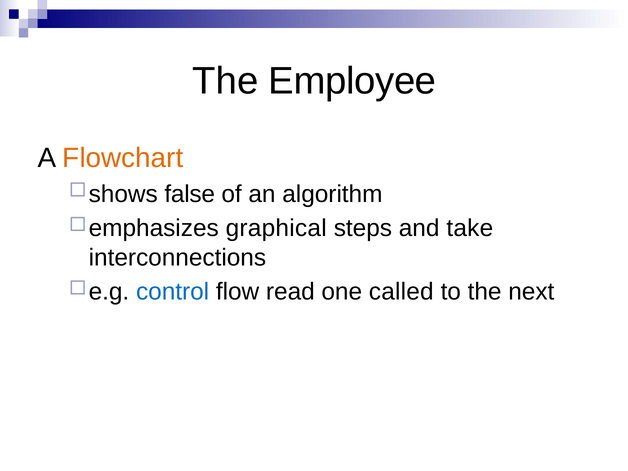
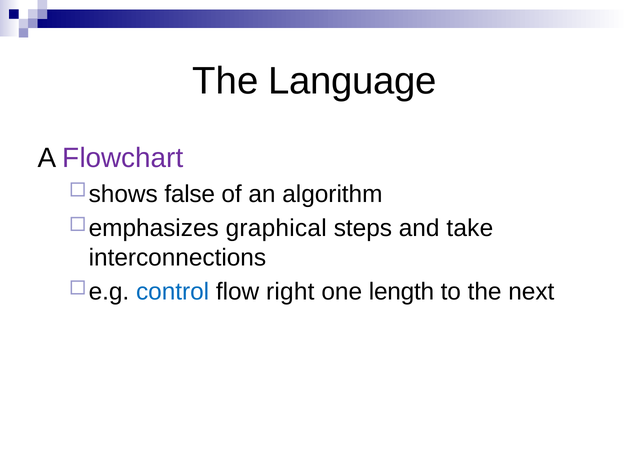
Employee: Employee -> Language (352, 81)
Flowchart colour: orange -> purple (123, 158)
read: read -> right (290, 292)
called: called -> length (401, 292)
